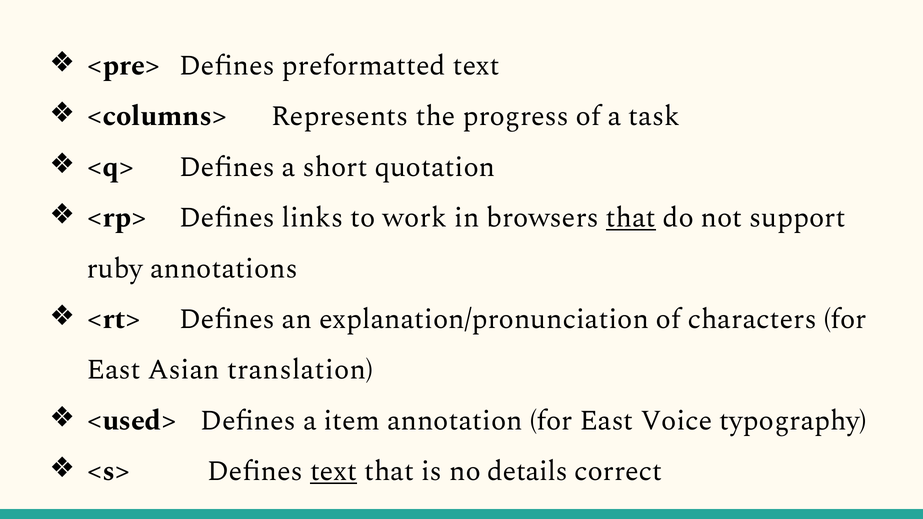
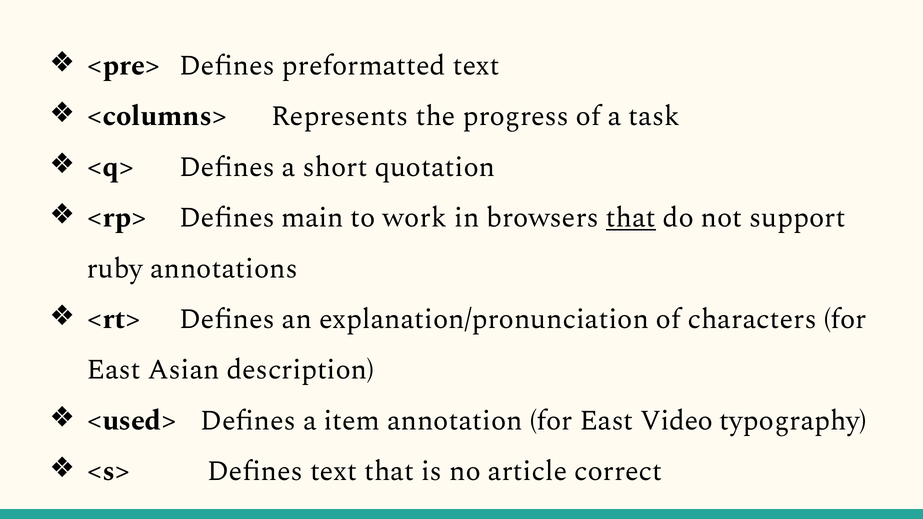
links: links -> main (313, 218)
translation: translation -> description (300, 370)
Voice: Voice -> Video (677, 421)
text underline: present -> none (334, 471)
details: details -> article (527, 471)
